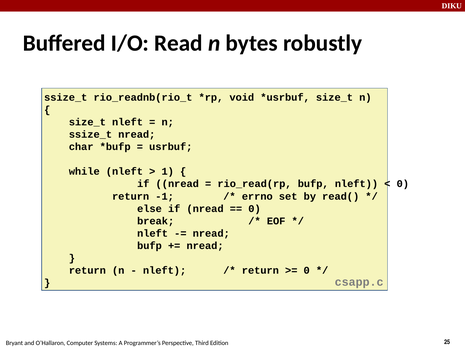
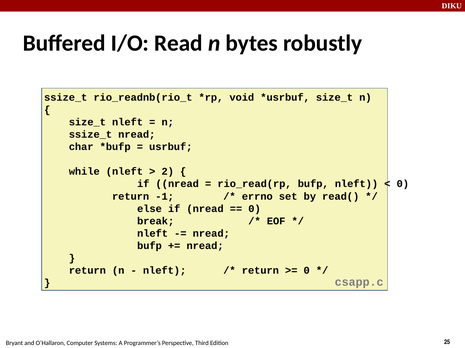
1: 1 -> 2 (168, 172)
